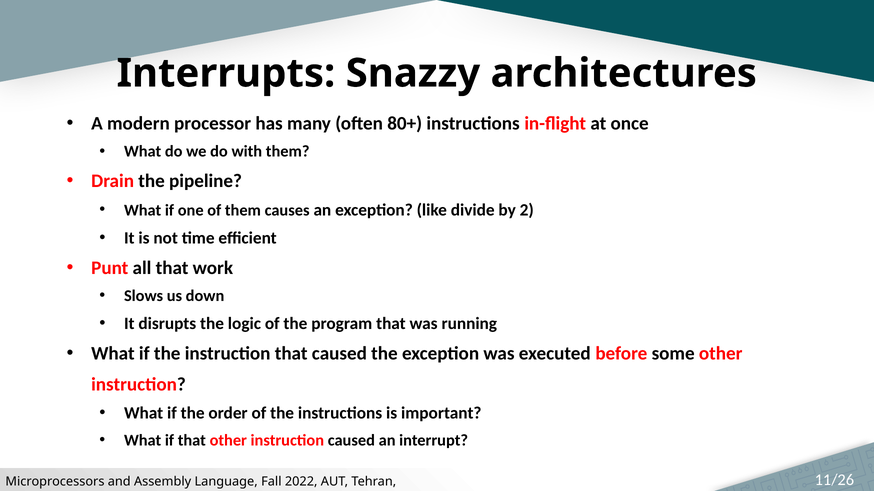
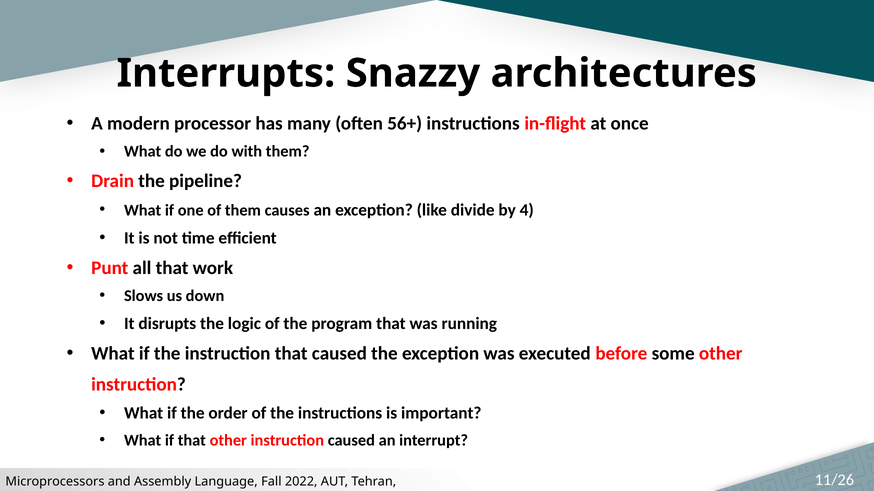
80+: 80+ -> 56+ (405, 124)
2: 2 -> 4 (527, 210)
